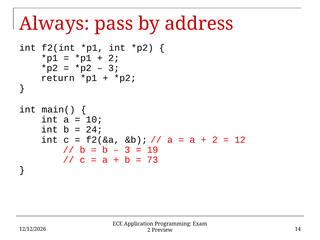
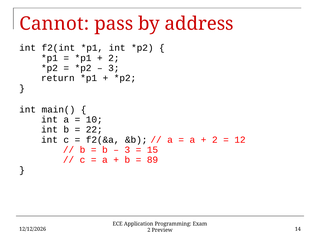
Always: Always -> Cannot (54, 24)
24: 24 -> 22 (94, 130)
19: 19 -> 15 (152, 150)
73: 73 -> 89 (152, 160)
